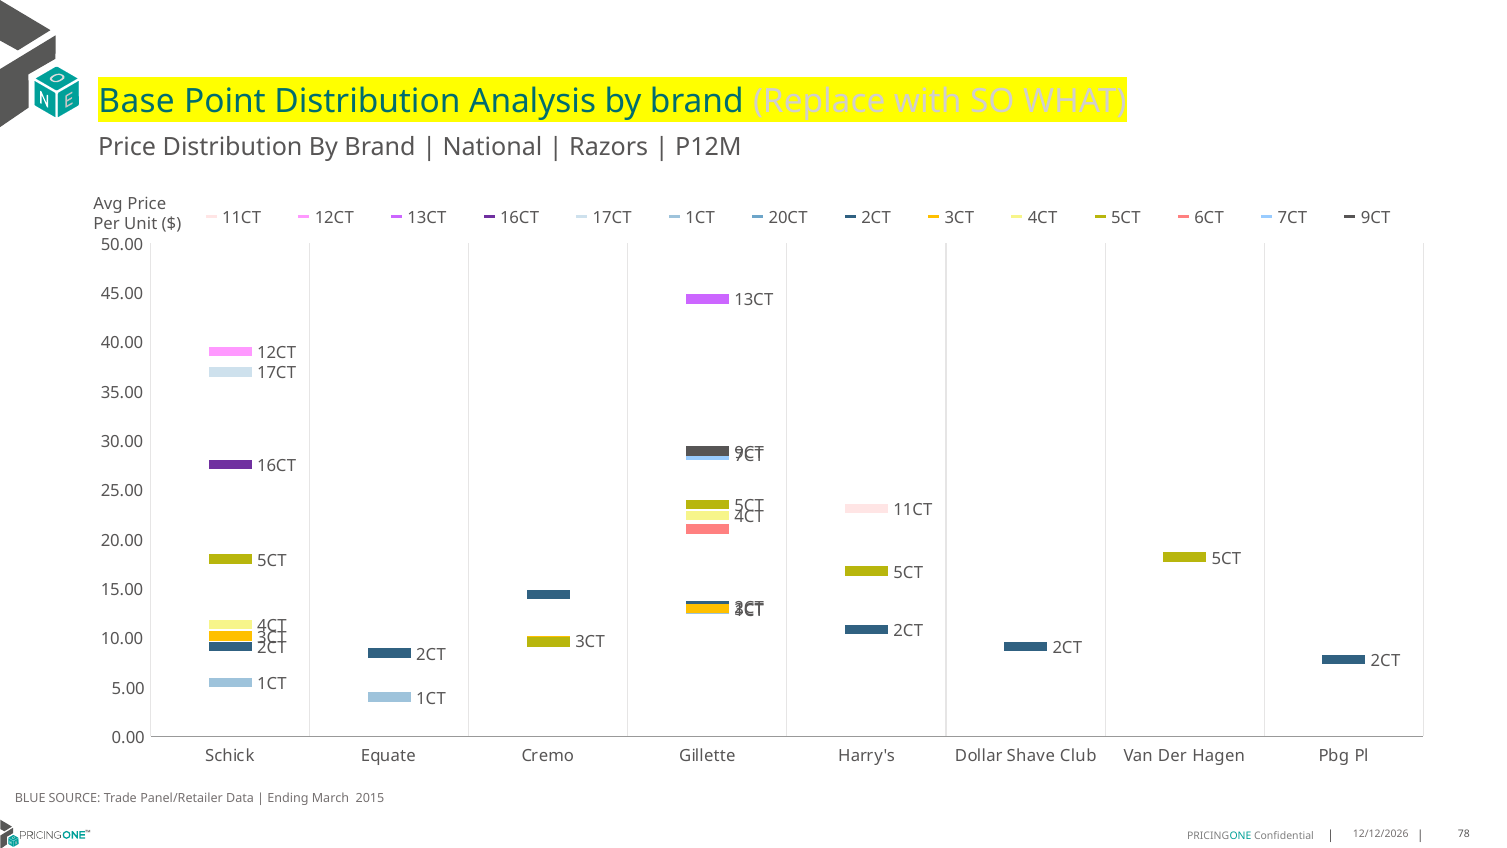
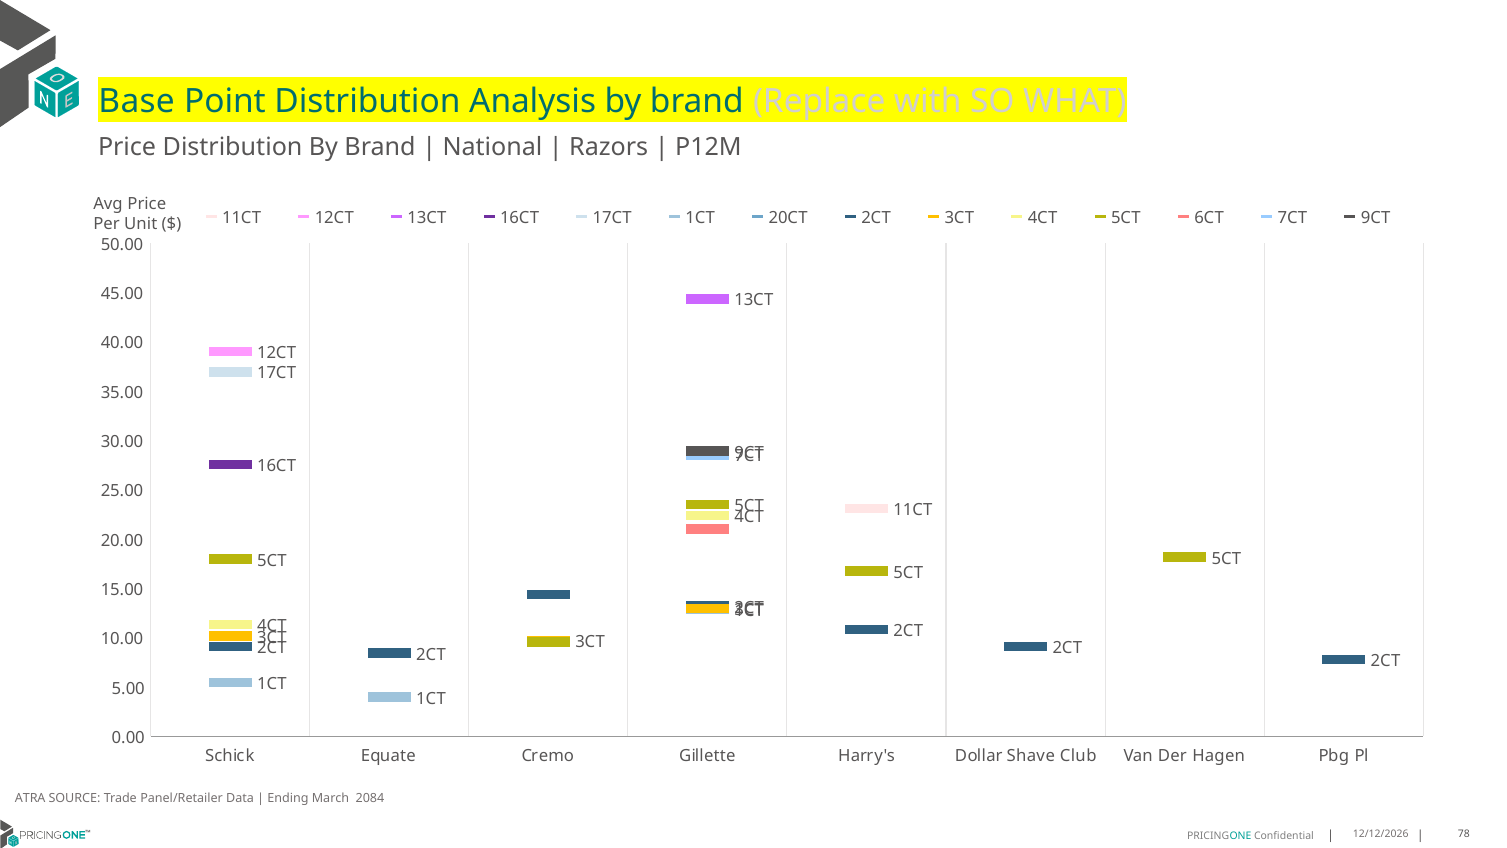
BLUE: BLUE -> ATRA (30, 798)
2015: 2015 -> 2084 (370, 798)
